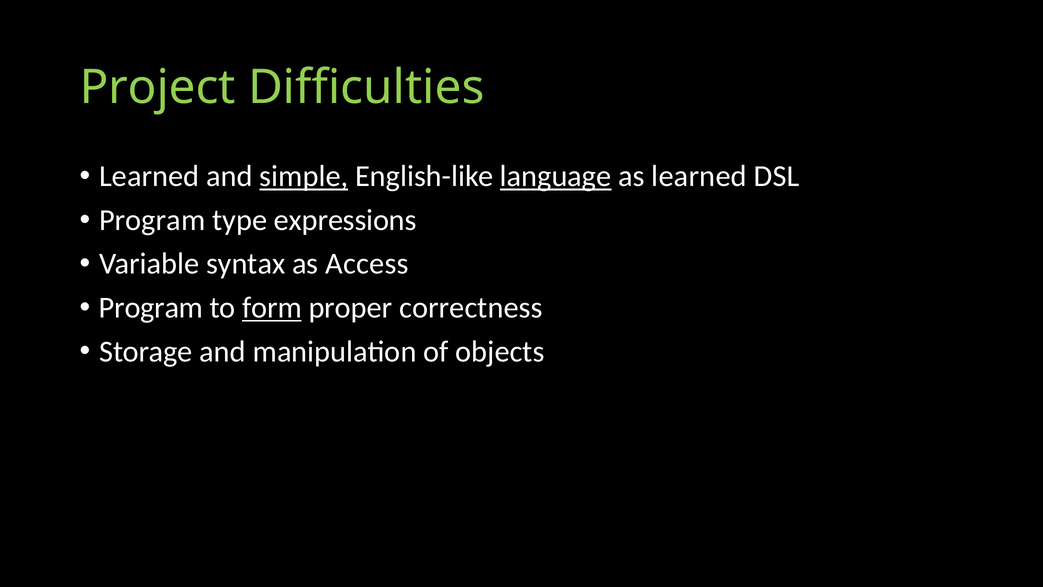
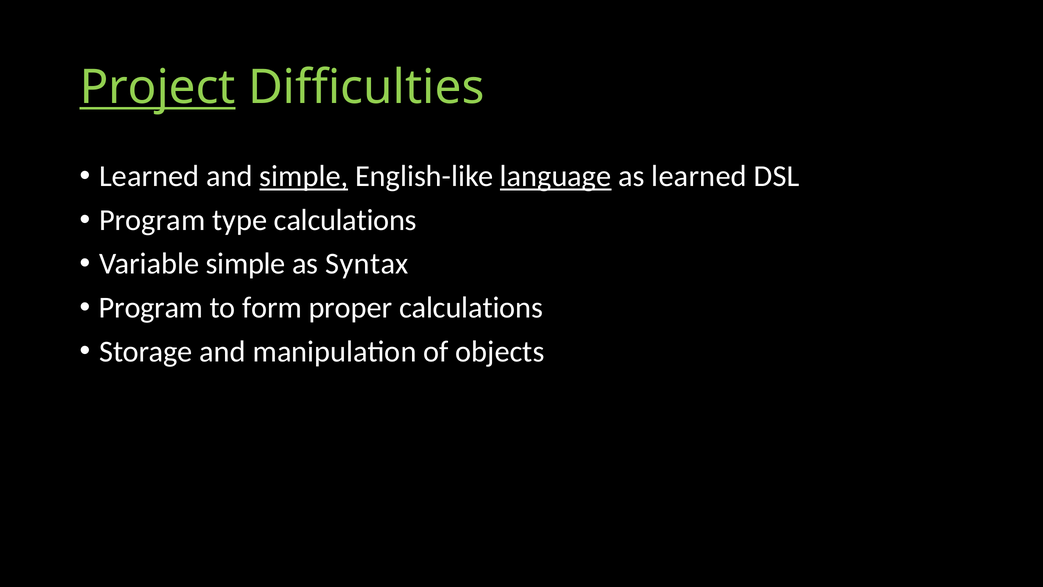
Project underline: none -> present (158, 88)
type expressions: expressions -> calculations (345, 220)
Variable syntax: syntax -> simple (246, 264)
Access: Access -> Syntax (367, 264)
form underline: present -> none (272, 308)
proper correctness: correctness -> calculations (471, 308)
